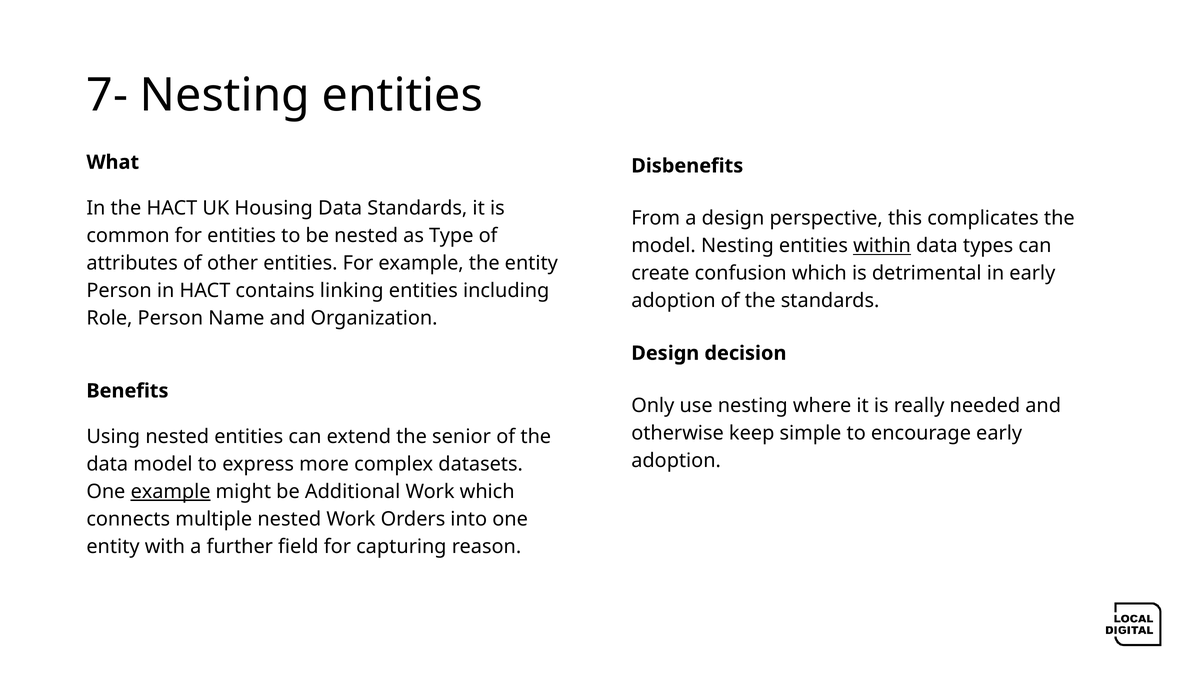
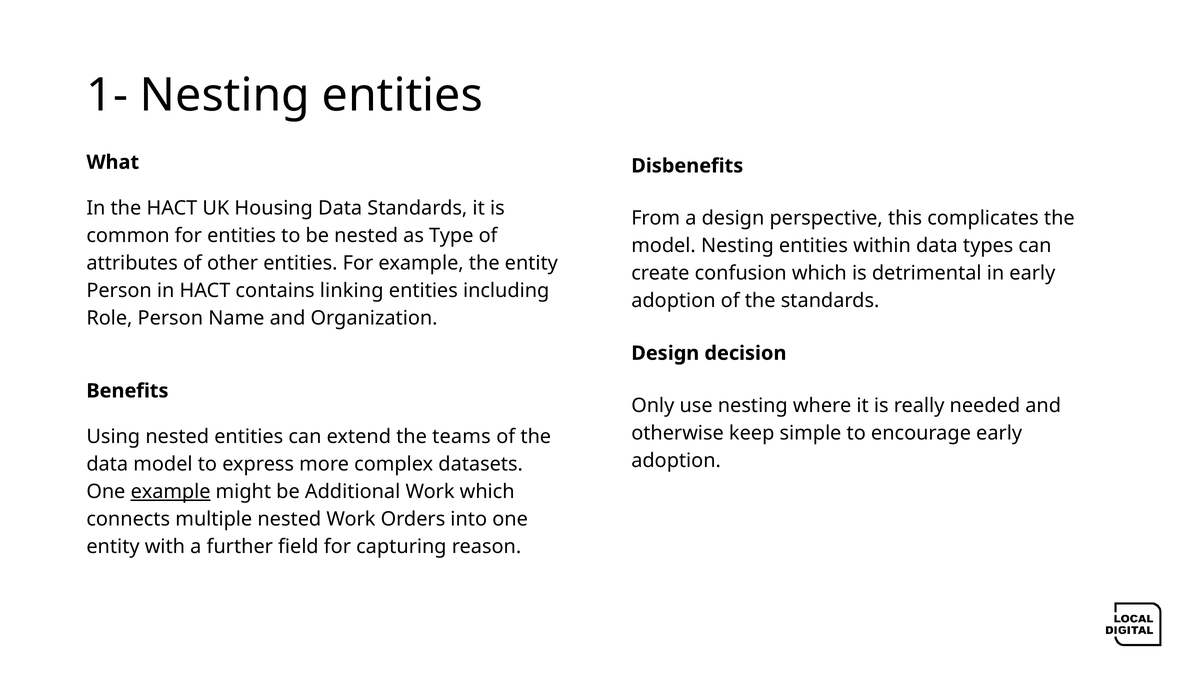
7-: 7- -> 1- (107, 95)
within underline: present -> none (882, 246)
senior: senior -> teams (461, 437)
